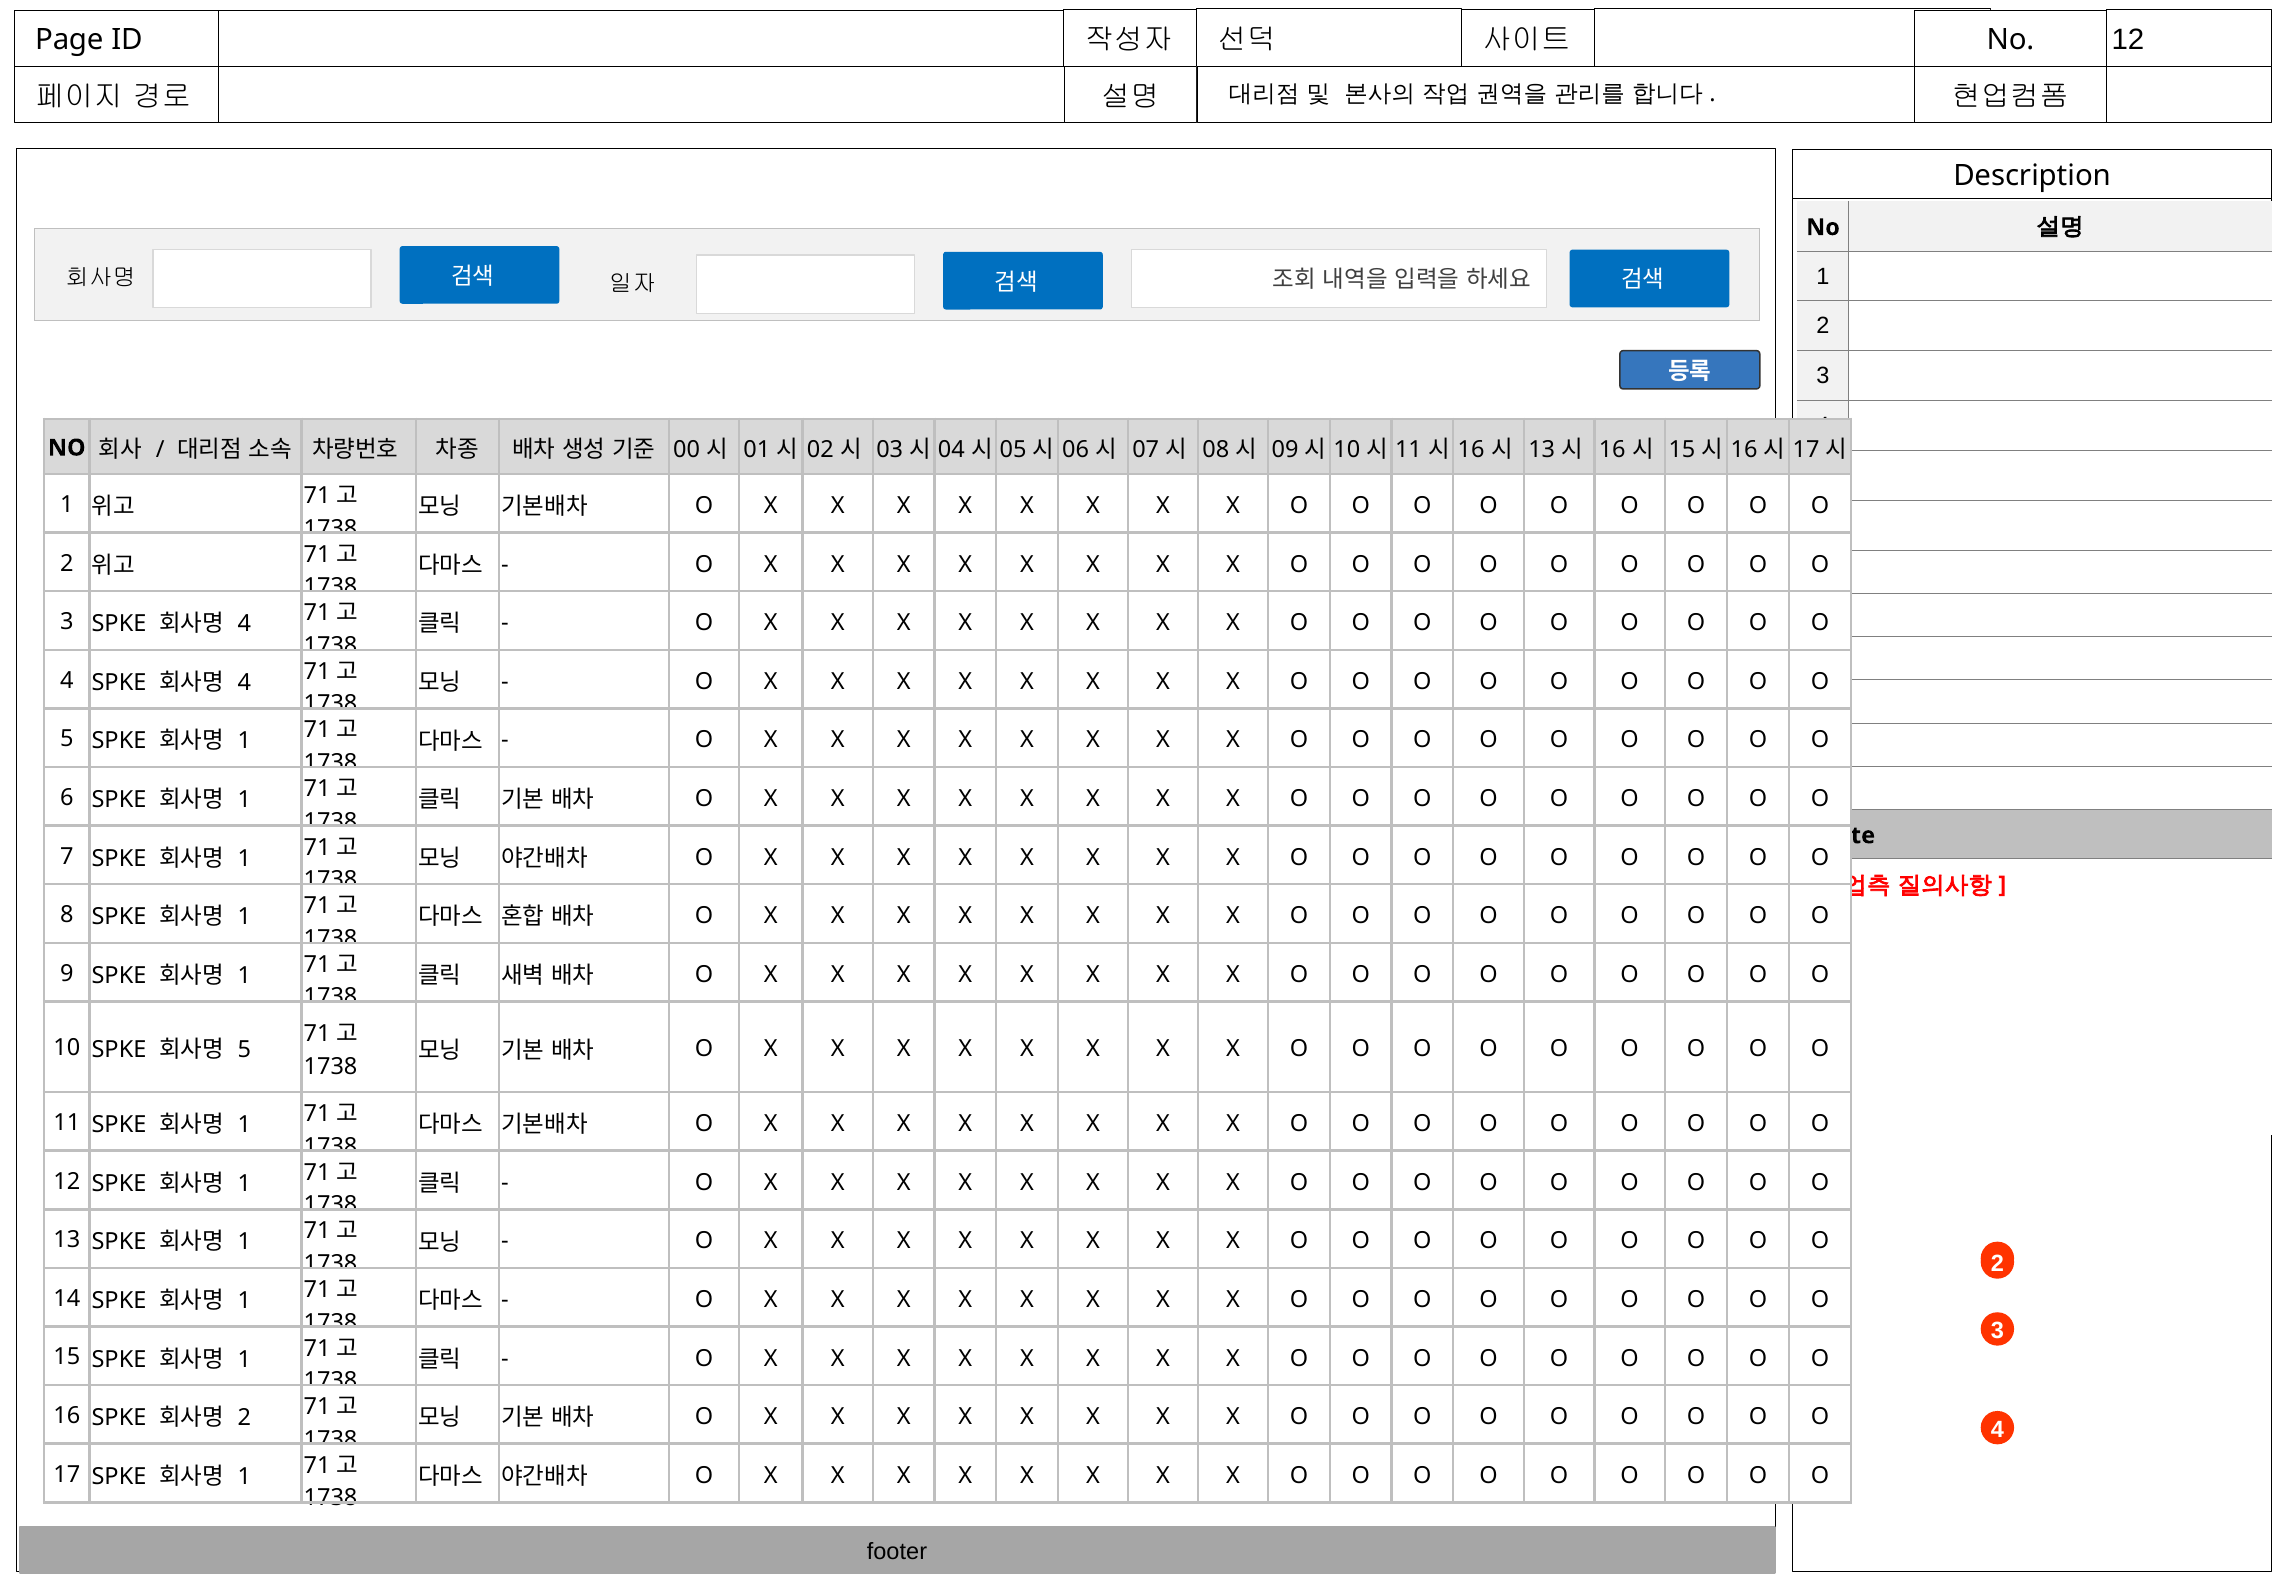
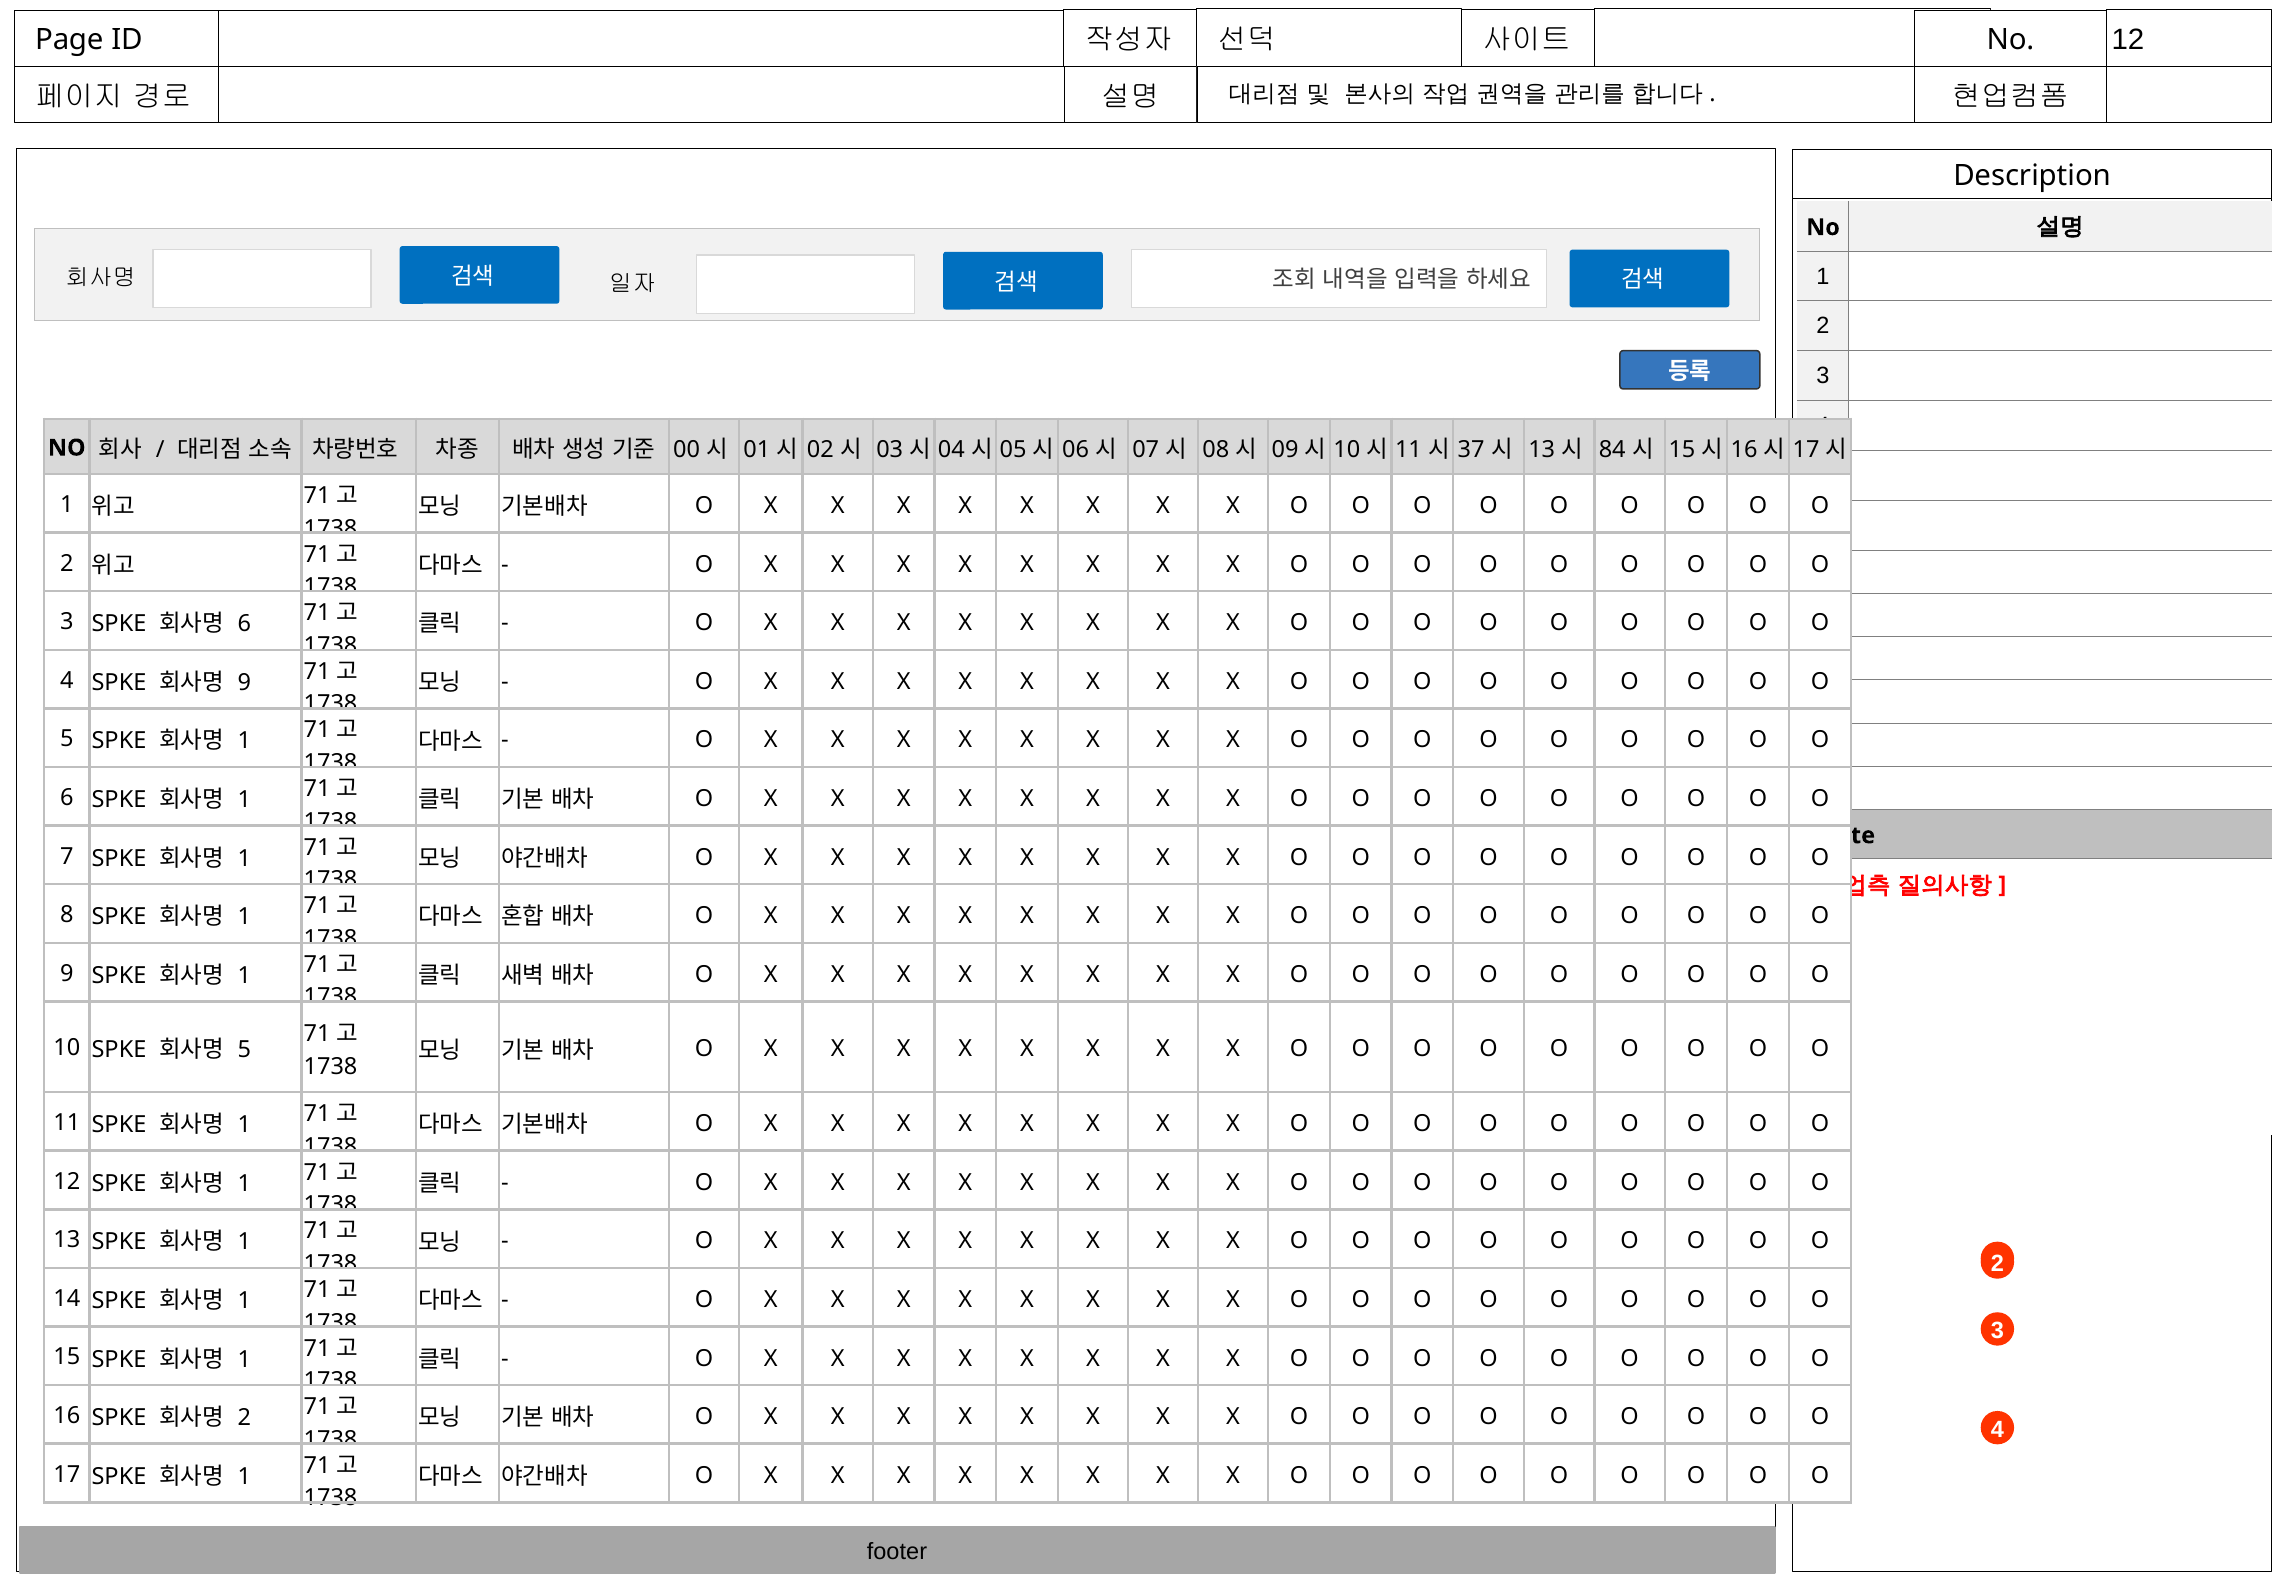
16: 16 -> 37 (1471, 450)
16: 16 -> 84 (1612, 450)
4: 4 -> 6 (244, 624)
4: 4 -> 9 (244, 683)
